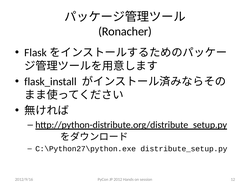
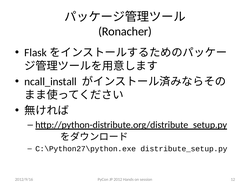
flask_install: flask_install -> ncall_install (51, 81)
